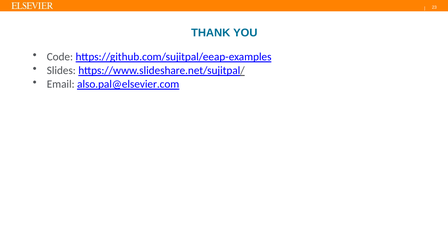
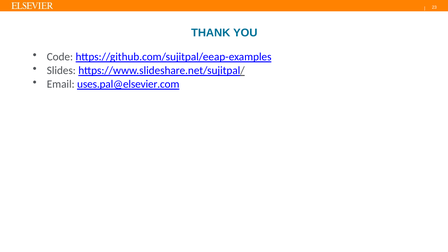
also.pal@elsevier.com: also.pal@elsevier.com -> uses.pal@elsevier.com (128, 84)
